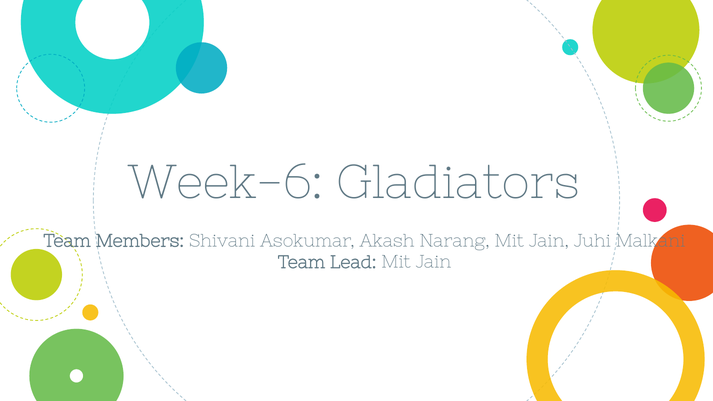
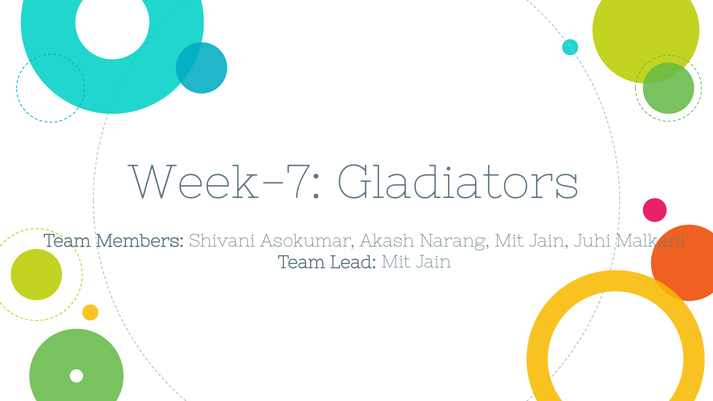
Week-6: Week-6 -> Week-7 (225, 183)
